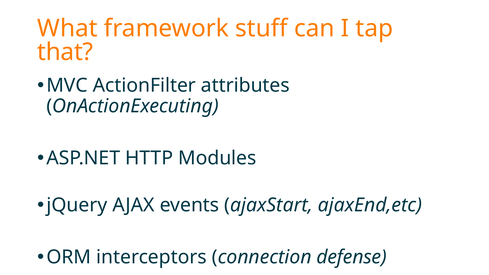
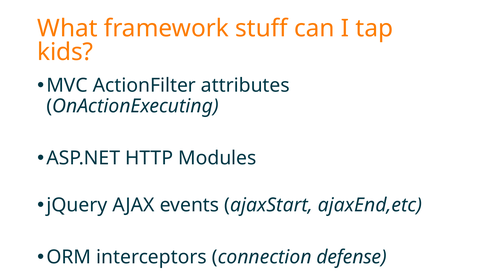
that: that -> kids (65, 52)
